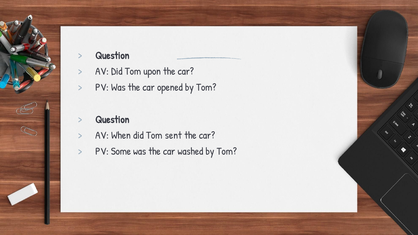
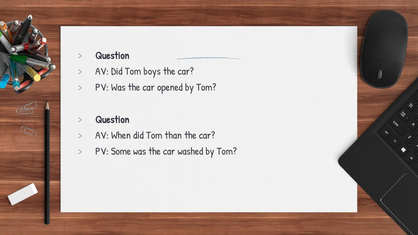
upon: upon -> boys (152, 71)
sent: sent -> than (173, 136)
